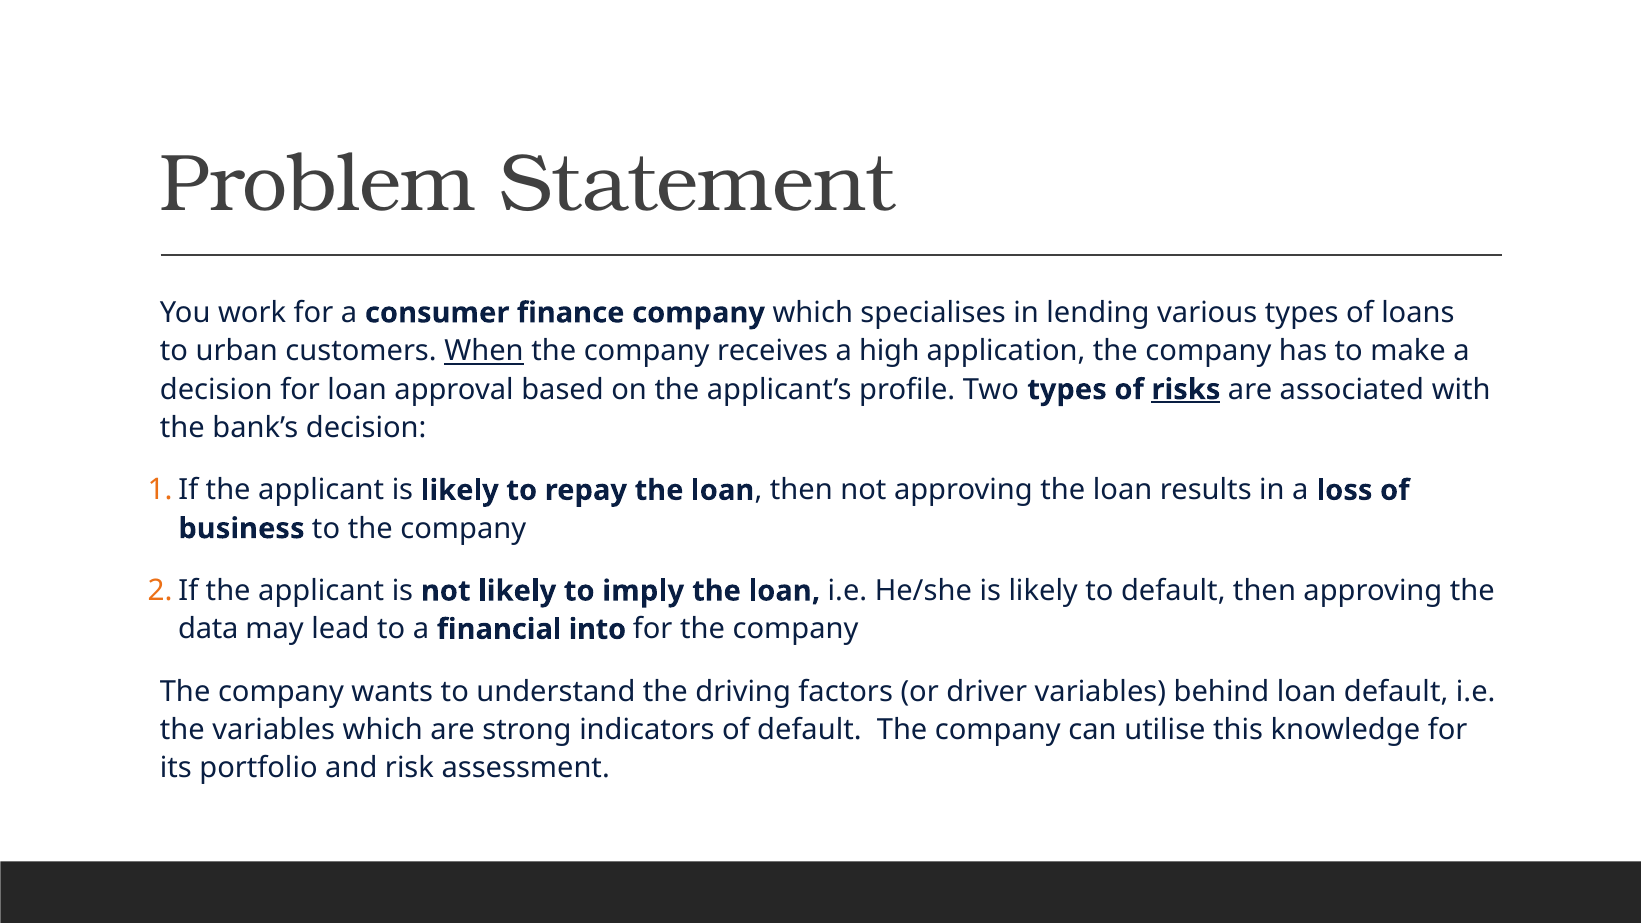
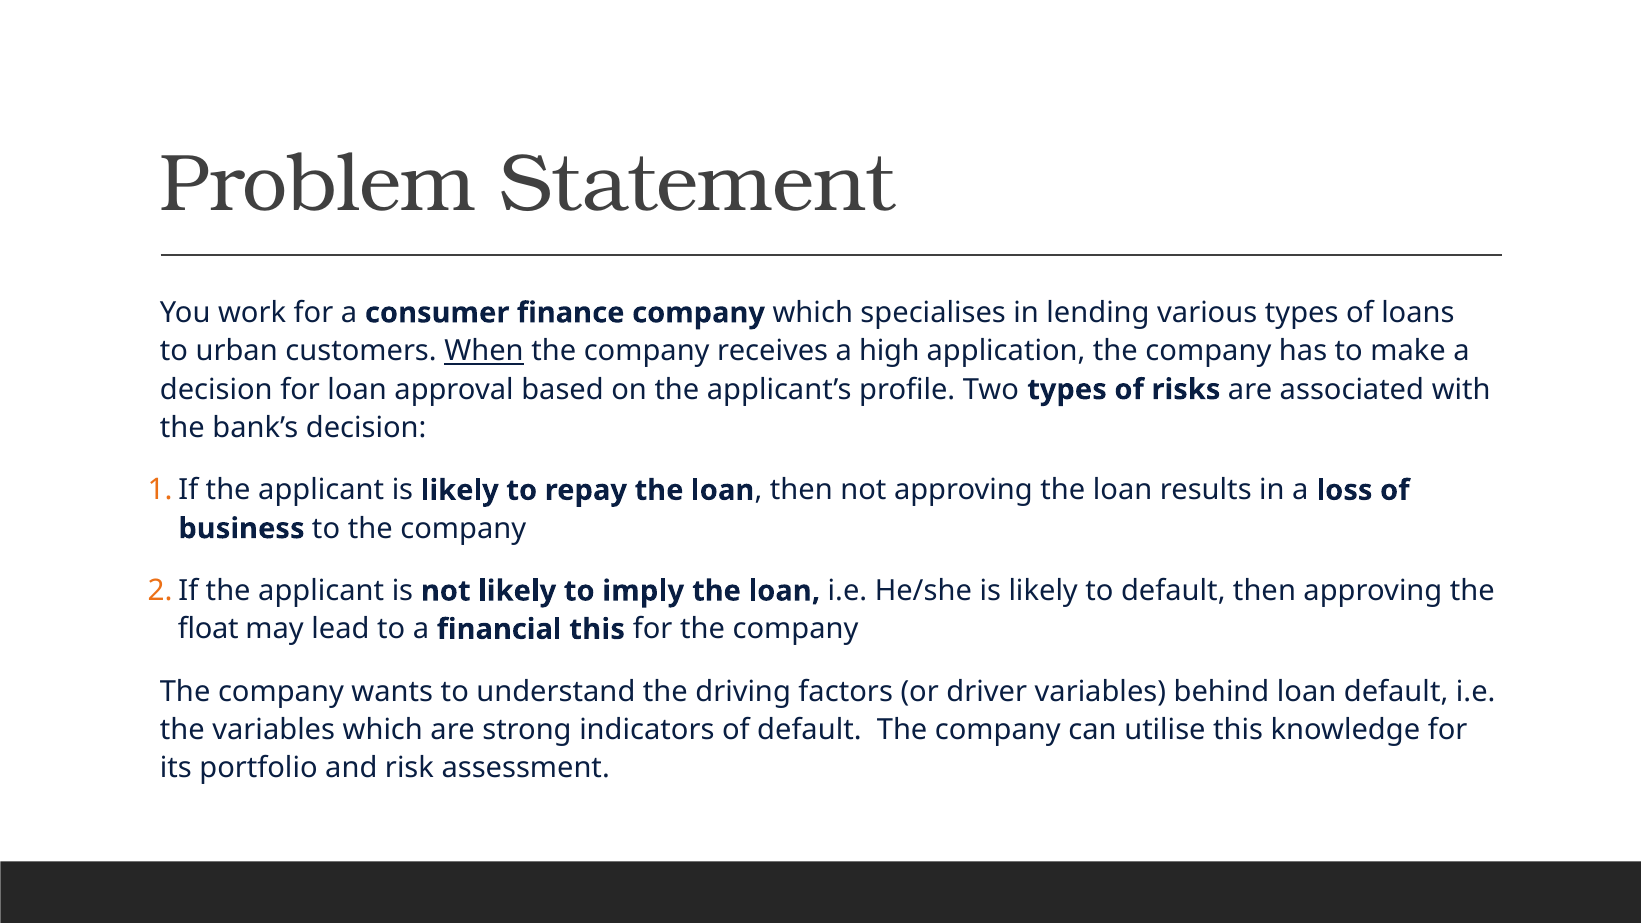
risks underline: present -> none (1186, 390)
data: data -> float (208, 629)
financial into: into -> this (597, 629)
